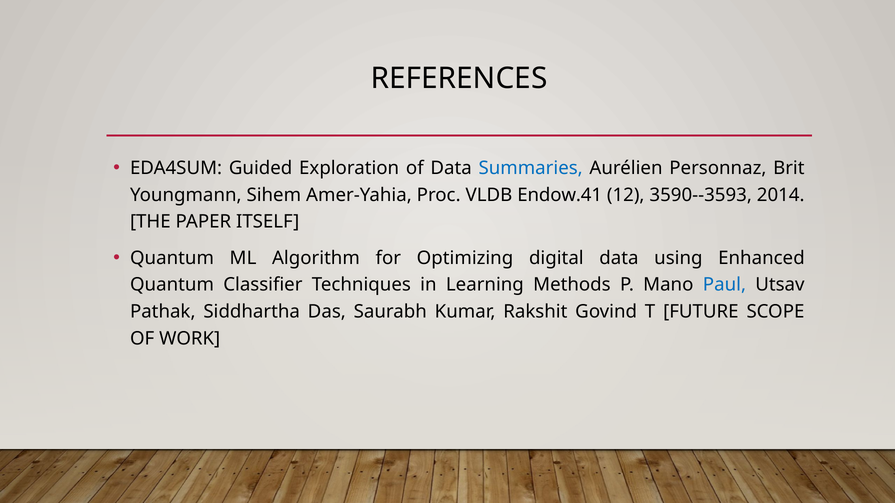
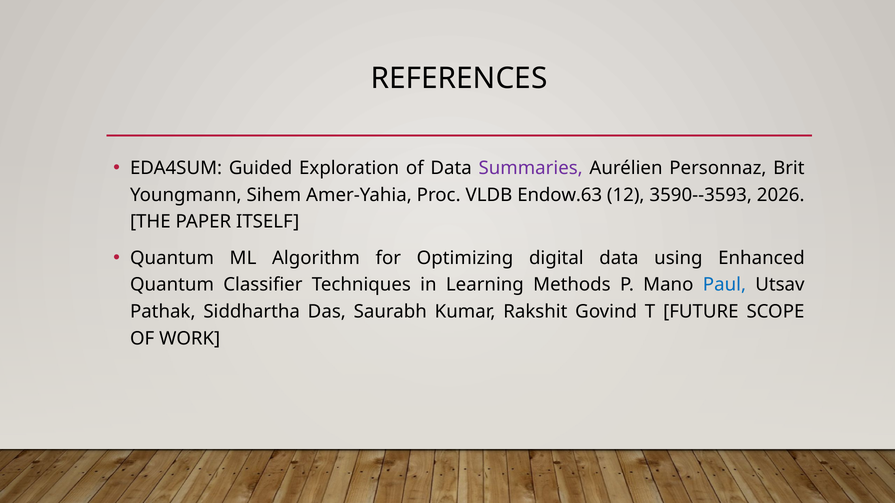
Summaries colour: blue -> purple (531, 168)
Endow.41: Endow.41 -> Endow.63 (560, 195)
2014: 2014 -> 2026 (781, 195)
